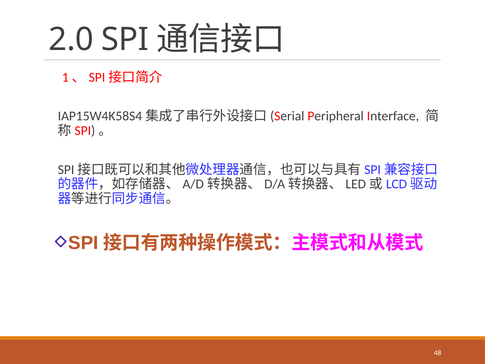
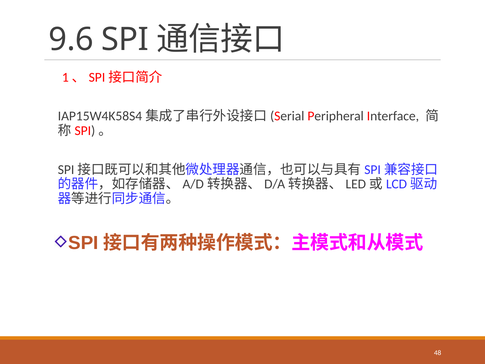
2.0: 2.0 -> 9.6 (71, 40)
